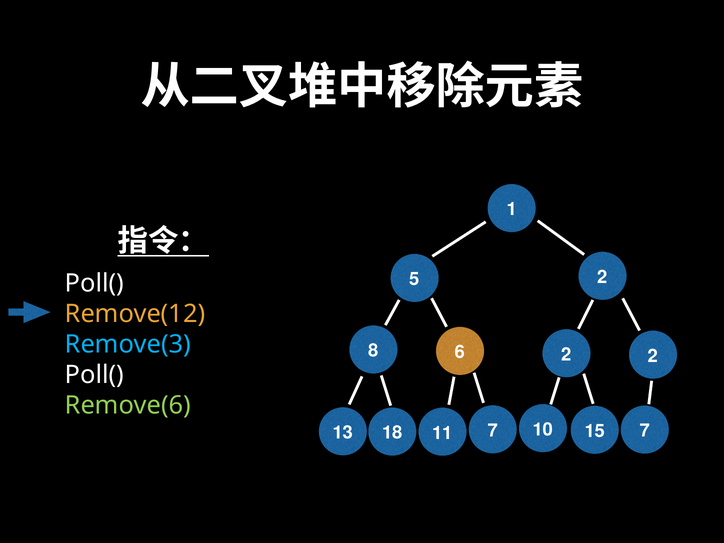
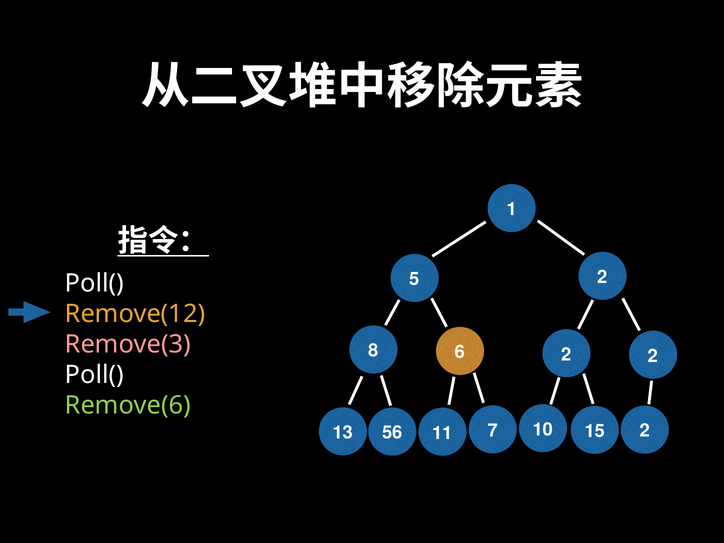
Remove(3 colour: light blue -> pink (128, 345)
15 7: 7 -> 2 (645, 431)
18: 18 -> 56 (392, 433)
